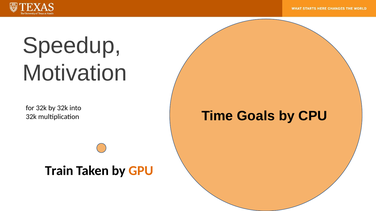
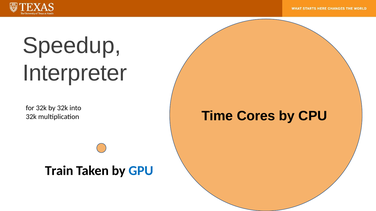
Motivation: Motivation -> Interpreter (75, 73)
Goals: Goals -> Cores (256, 116)
GPU colour: orange -> blue (141, 171)
